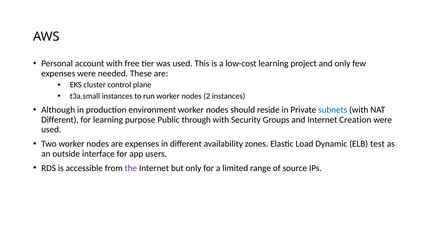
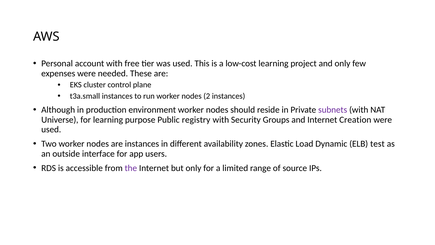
subnets colour: blue -> purple (333, 110)
Different: Different -> Universe (60, 120)
through: through -> registry (196, 120)
are expenses: expenses -> instances (142, 144)
